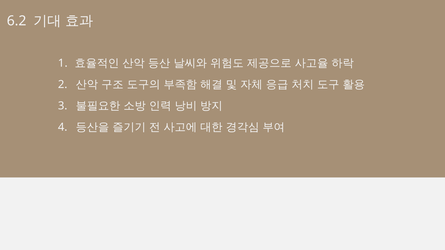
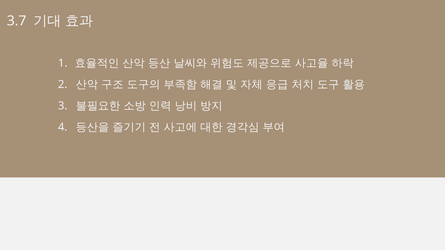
6.2: 6.2 -> 3.7 (17, 21)
